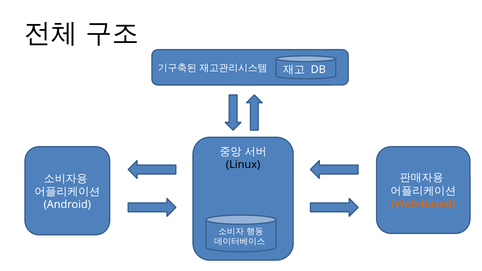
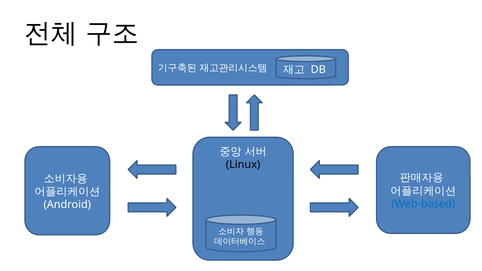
Web-based colour: orange -> blue (423, 204)
